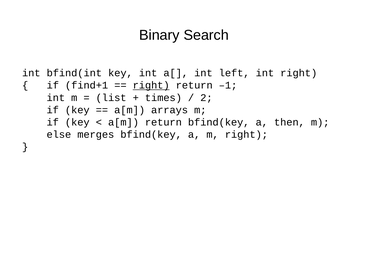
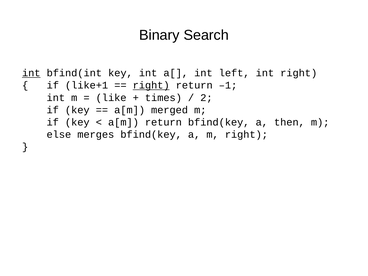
int underline: none -> present (31, 73)
find+1: find+1 -> like+1 (87, 85)
list: list -> like (111, 98)
arrays: arrays -> merged (170, 110)
